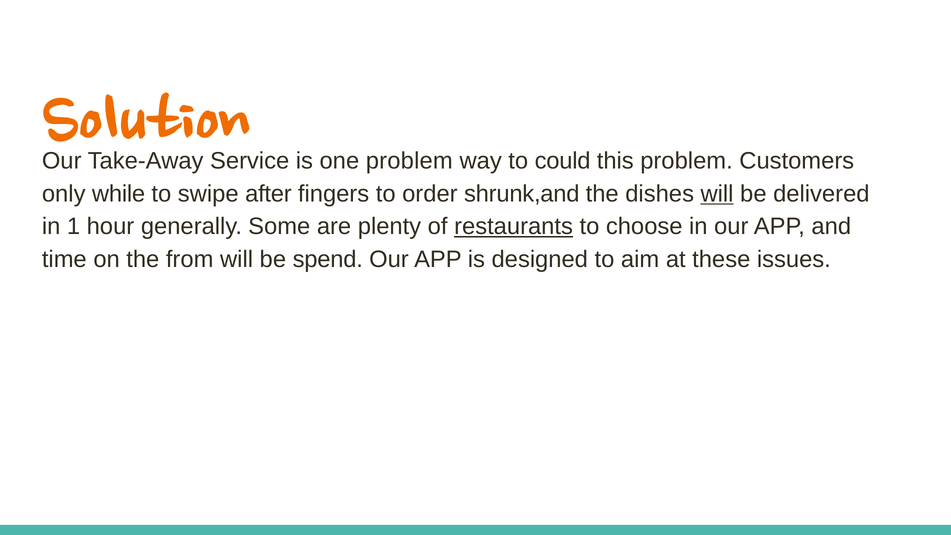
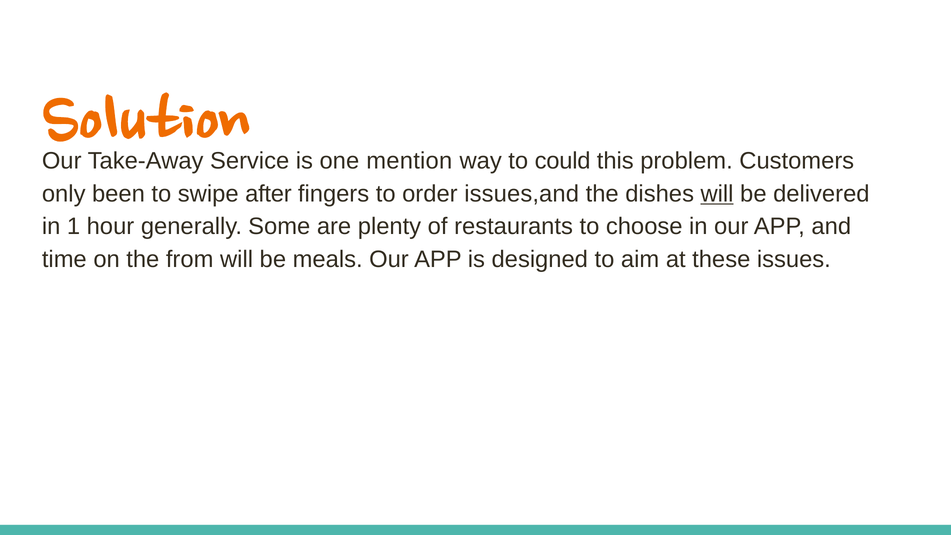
one problem: problem -> mention (409, 161)
while: while -> been (118, 194)
shrunk,and: shrunk,and -> issues,and (522, 194)
restaurants underline: present -> none (514, 227)
spend: spend -> meals (328, 259)
